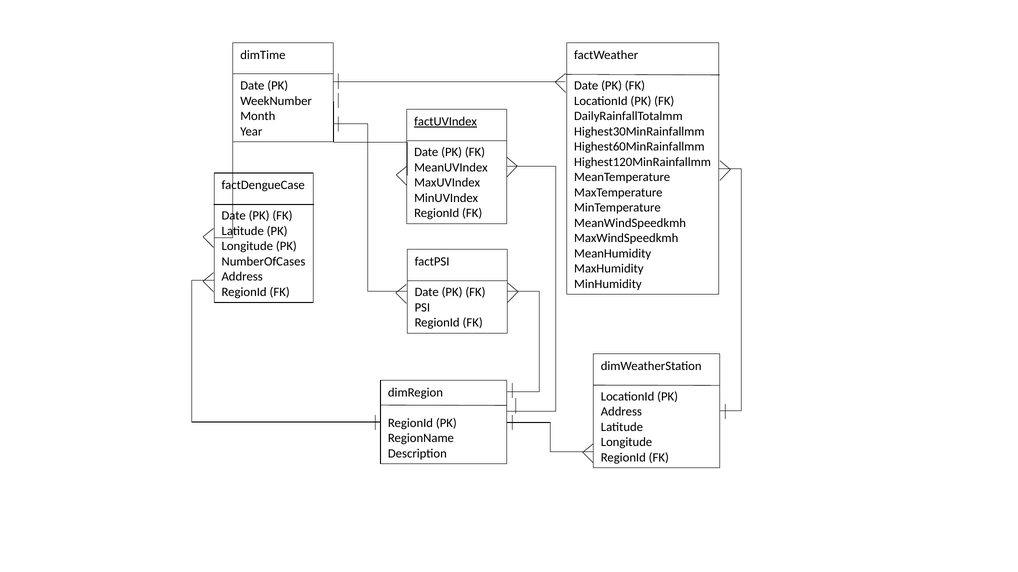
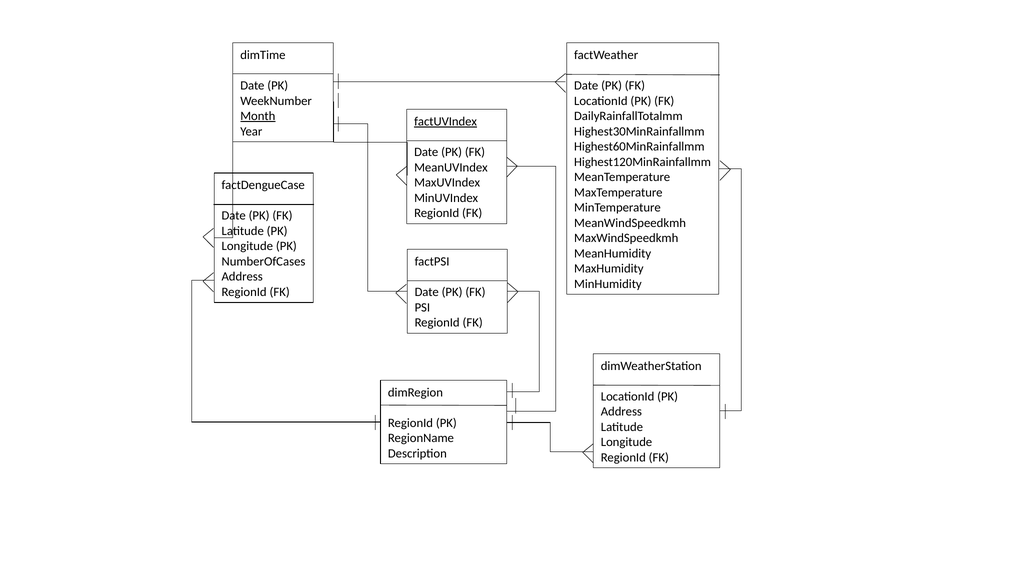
Month underline: none -> present (258, 116)
